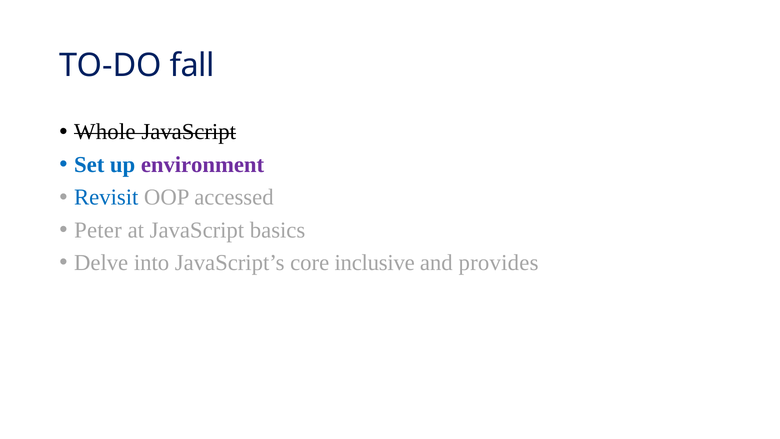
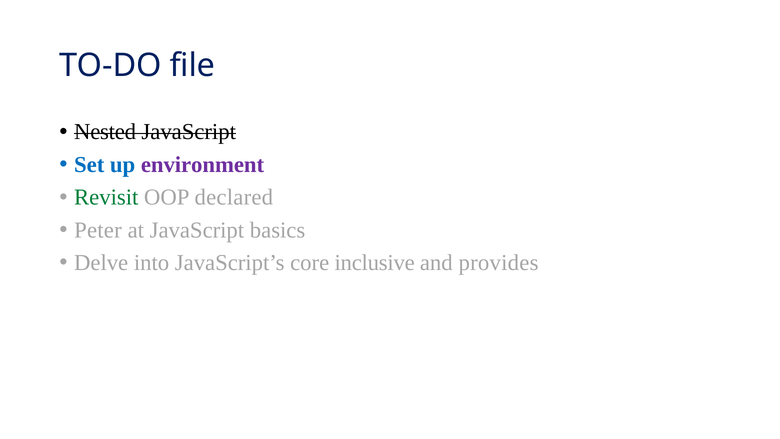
fall: fall -> file (192, 66)
Whole: Whole -> Nested (105, 132)
Revisit colour: blue -> green (106, 197)
accessed: accessed -> declared (234, 197)
